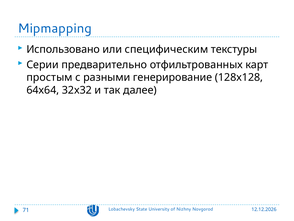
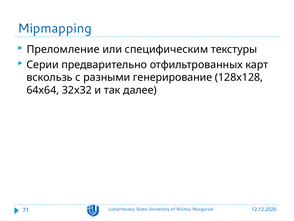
Использовано: Использовано -> Преломление (63, 49)
простым: простым -> вскользь (49, 77)
